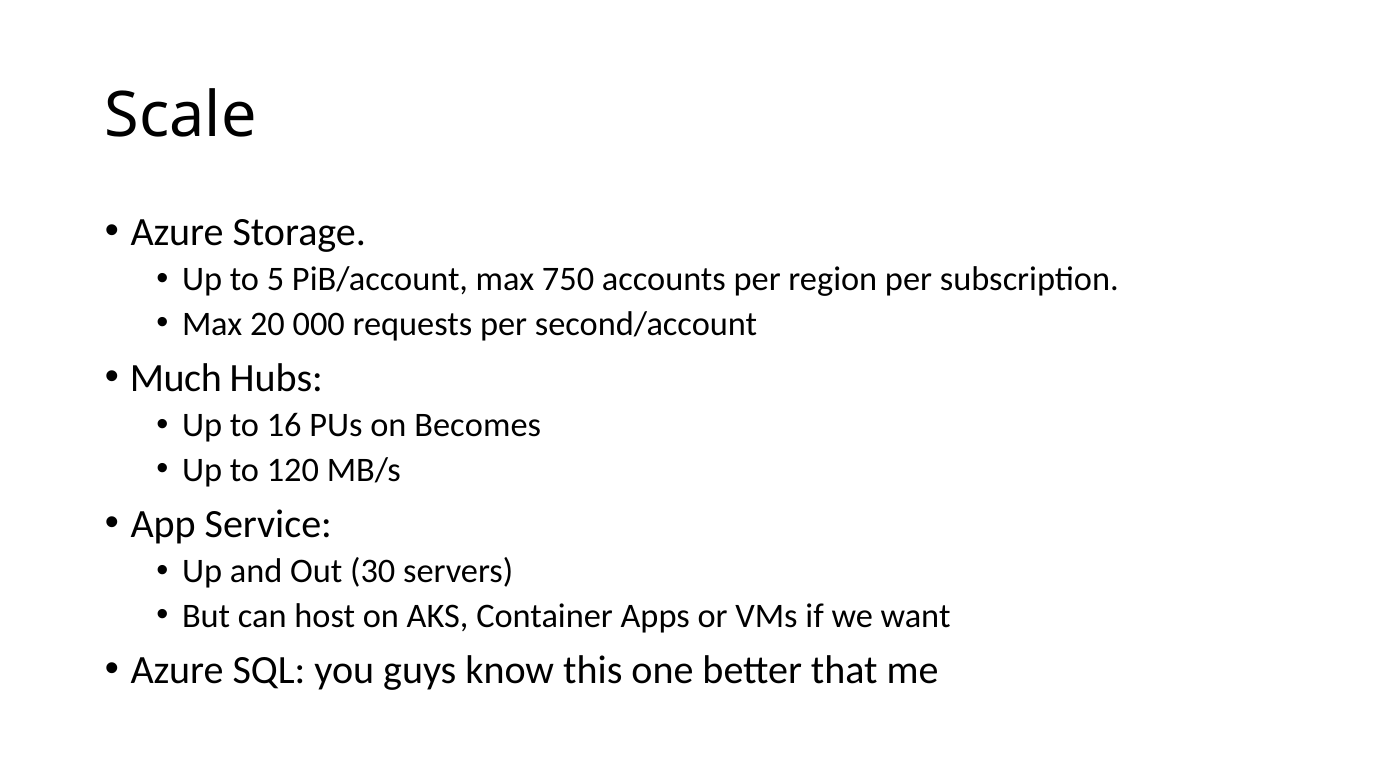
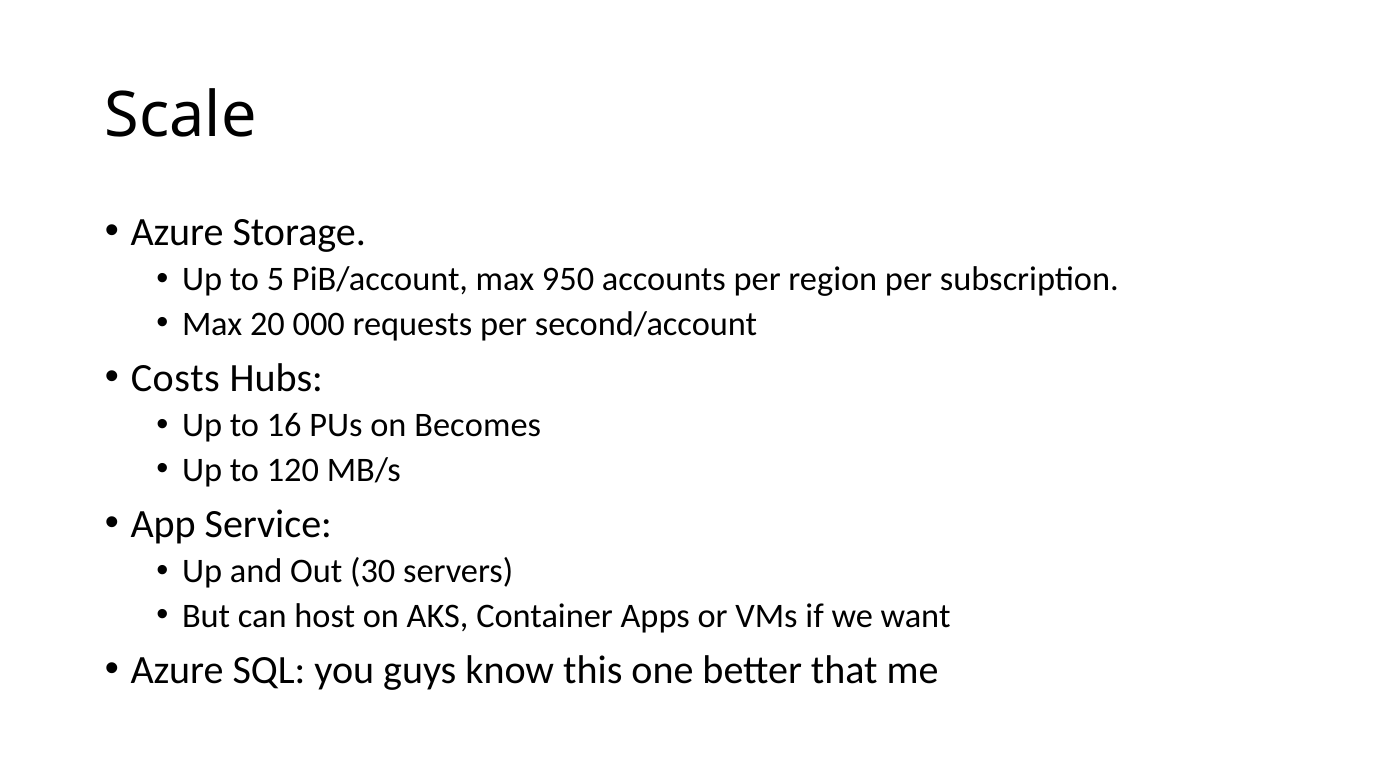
750: 750 -> 950 (568, 280)
Much: Much -> Costs (175, 378)
